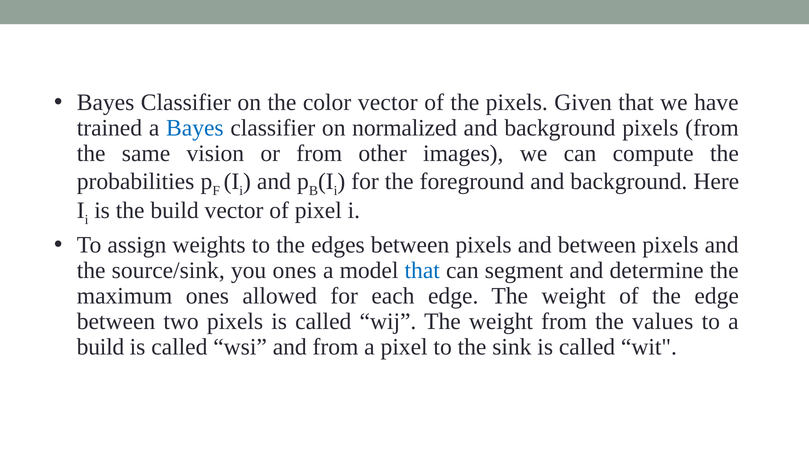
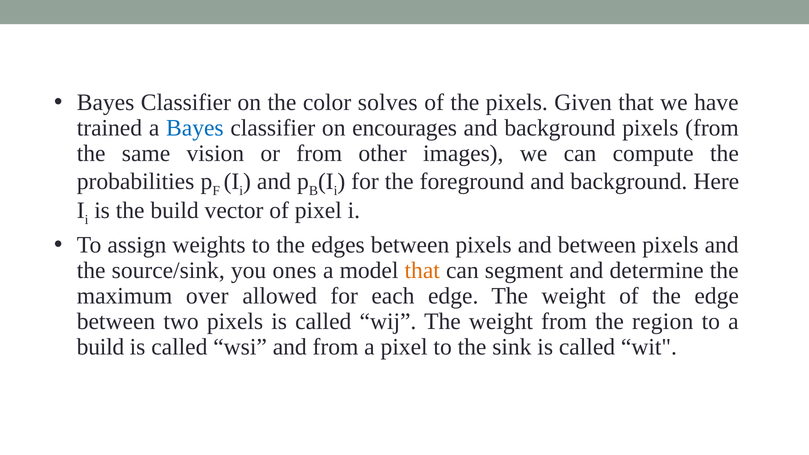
color vector: vector -> solves (388, 102)
normalized: normalized -> encourages (405, 128)
that colour: blue -> orange (422, 271)
maximum ones: ones -> over (207, 296)
values: values -> region (663, 321)
